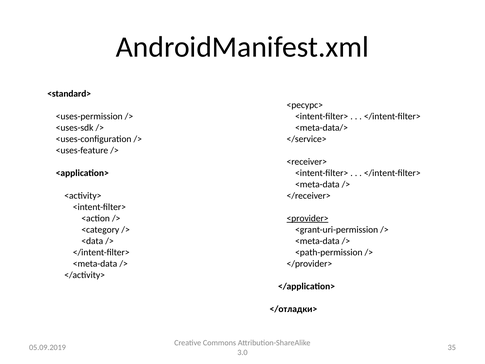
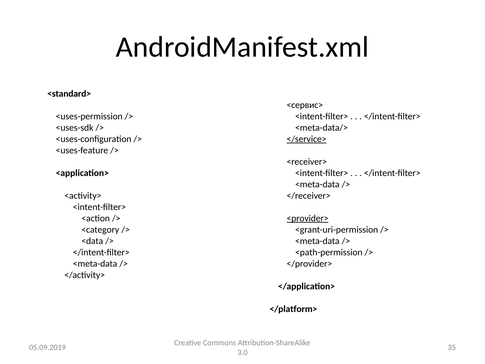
<ресурс>: <ресурс> -> <сервис> (305, 105)
</service> underline: none -> present (307, 139)
</отладки>: </отладки> -> </platform> (293, 309)
